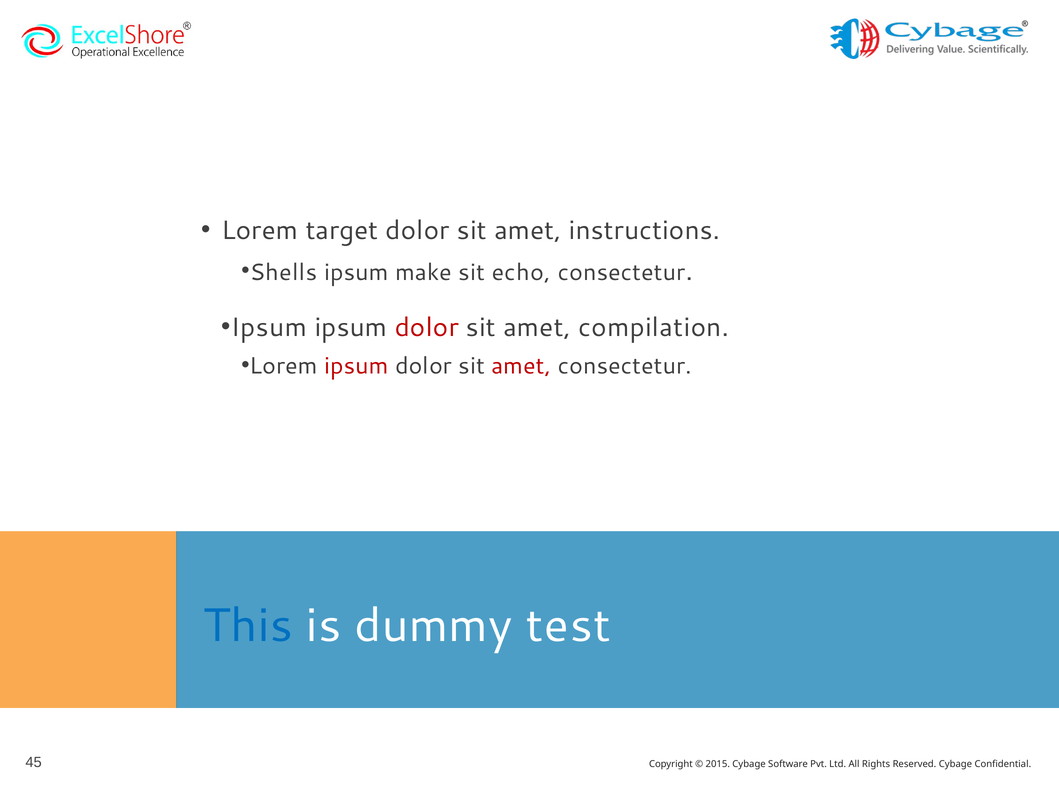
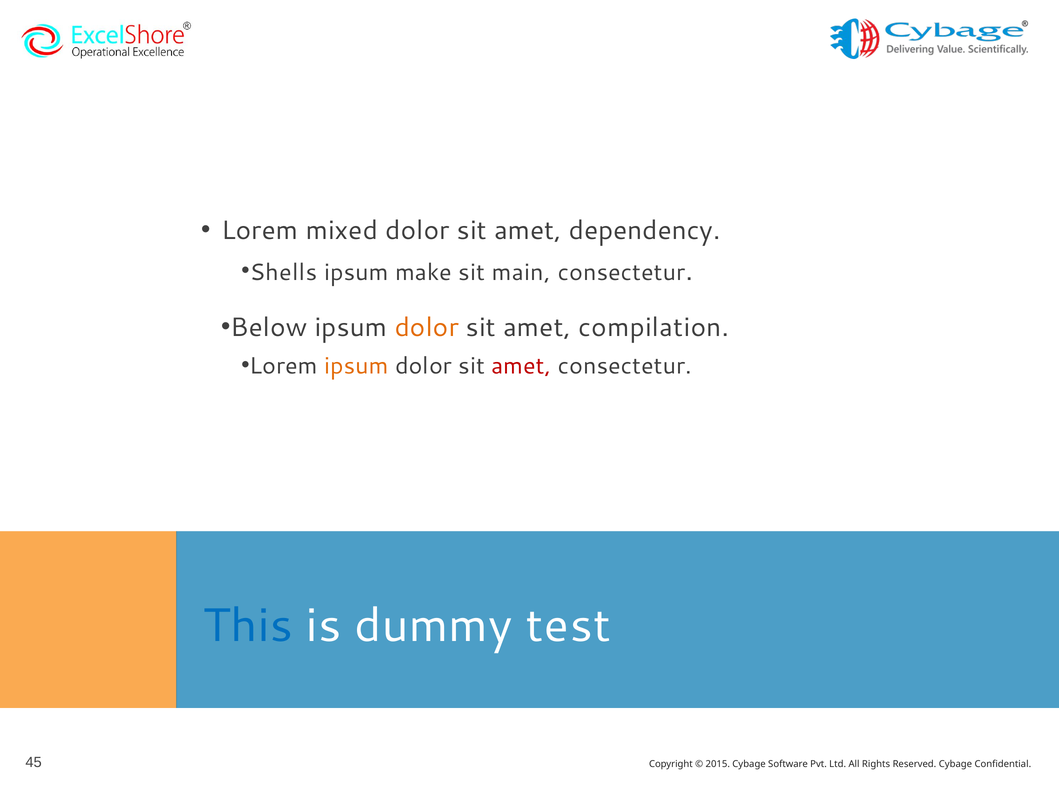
target: target -> mixed (342, 230)
instructions: instructions -> dependency (645, 230)
echo: echo -> main (521, 273)
Ipsum: Ipsum -> Below (269, 328)
dolor colour: red -> orange (427, 328)
ipsum colour: red -> orange (356, 366)
